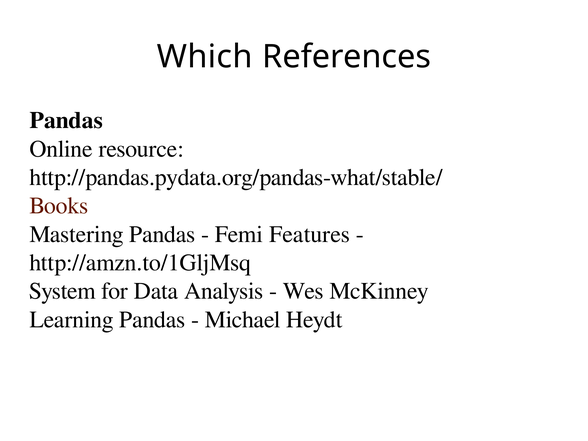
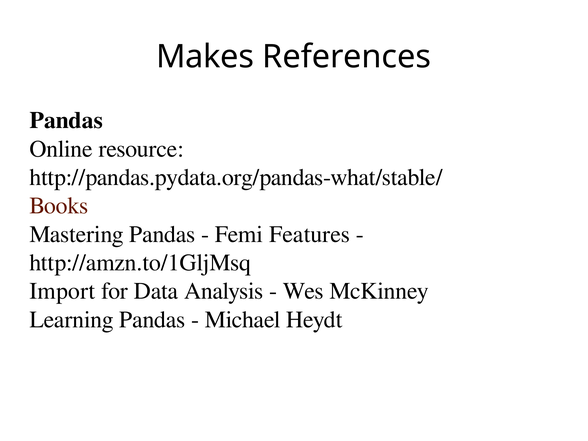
Which: Which -> Makes (205, 57)
System: System -> Import (62, 291)
